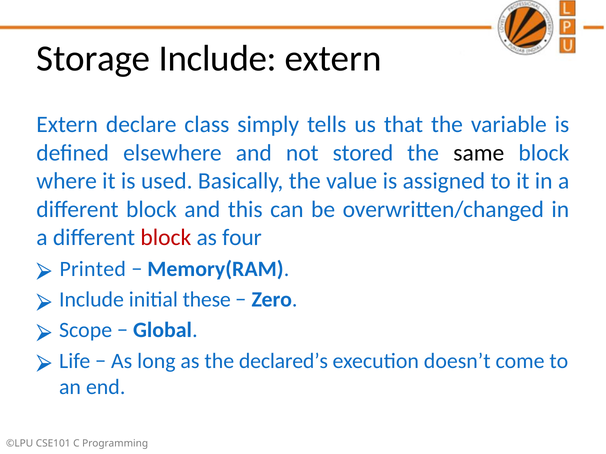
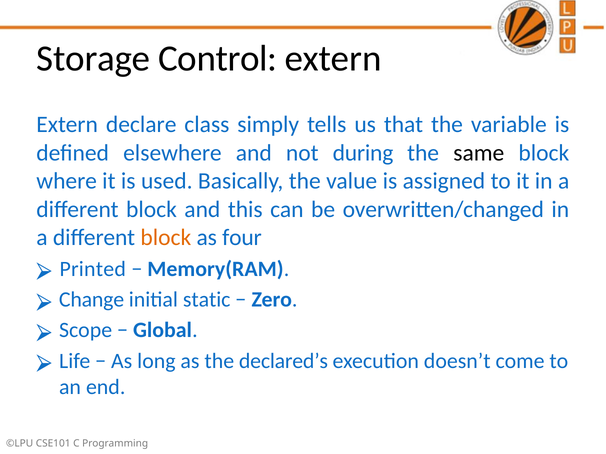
Storage Include: Include -> Control (218, 59)
stored: stored -> during (363, 153)
block colour: red -> orange (166, 238)
Include: Include -> Change (92, 300)
these: these -> static (207, 300)
